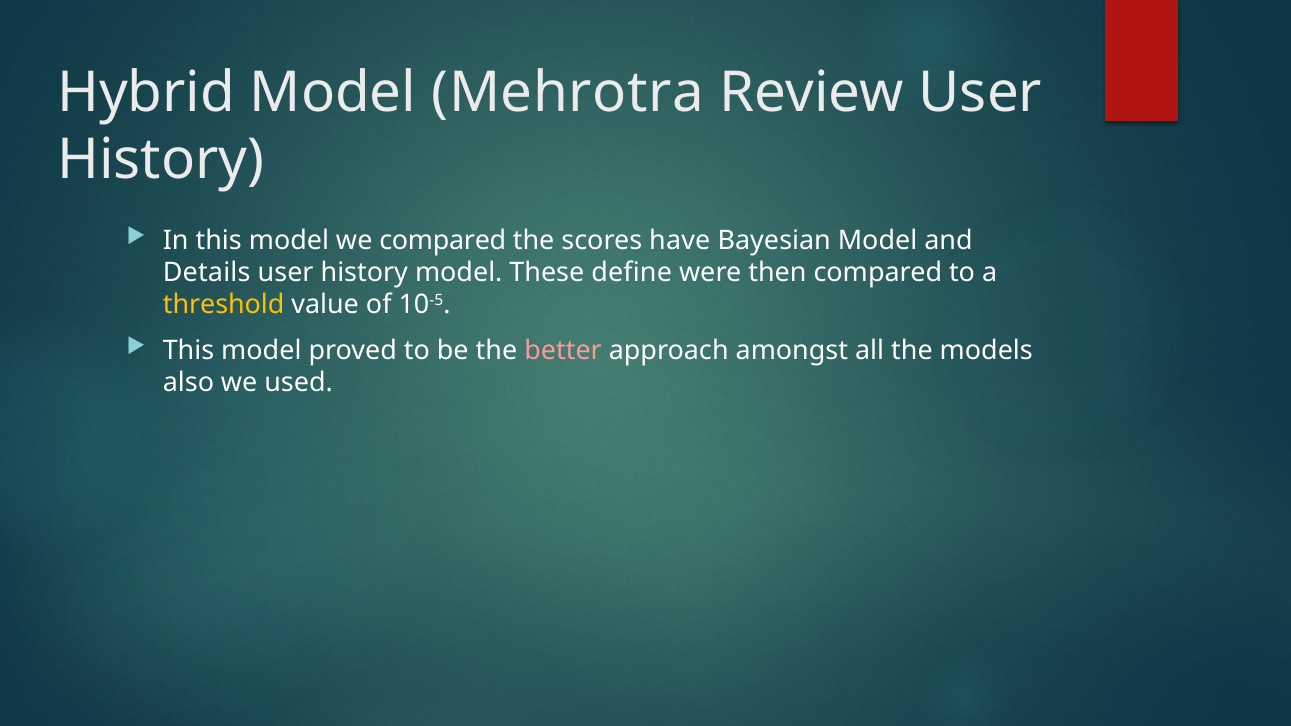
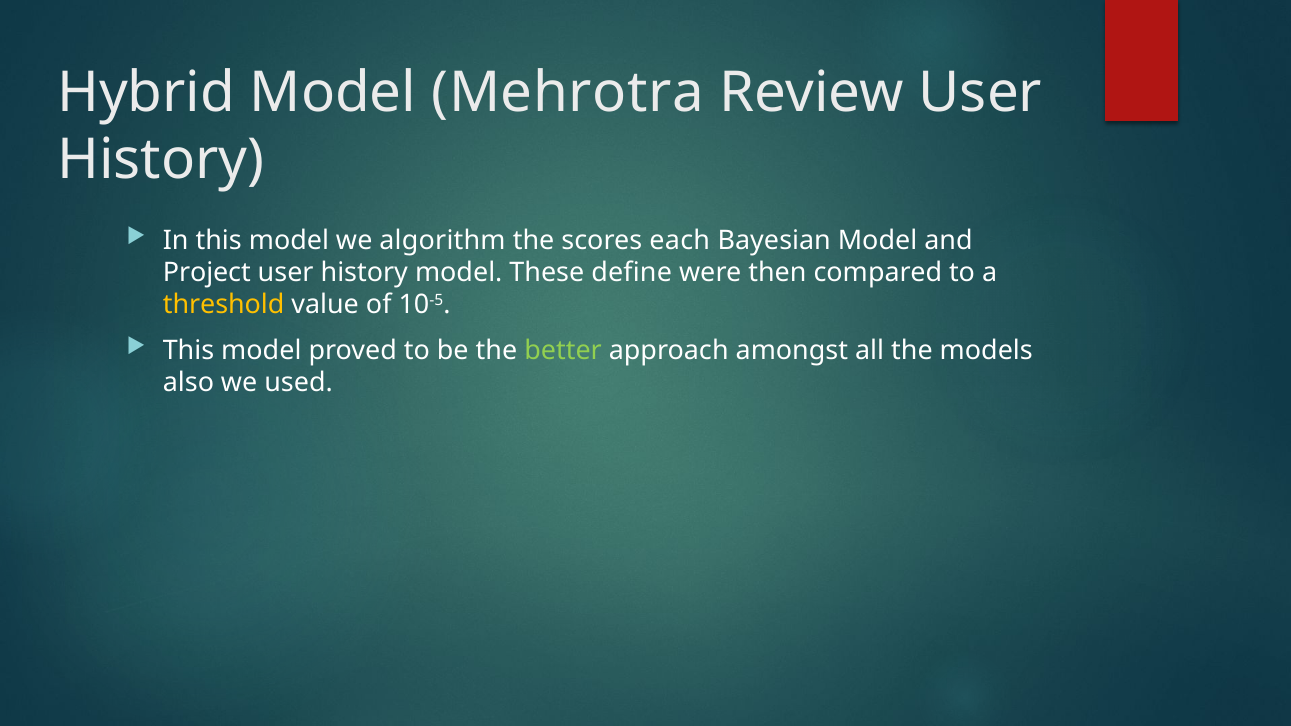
we compared: compared -> algorithm (443, 240)
have: have -> each (680, 240)
Details: Details -> Project (207, 273)
better colour: pink -> light green (563, 351)
